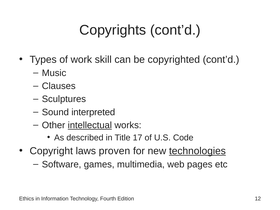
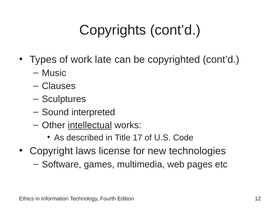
skill: skill -> late (103, 60)
proven: proven -> license (115, 151)
technologies underline: present -> none (197, 151)
